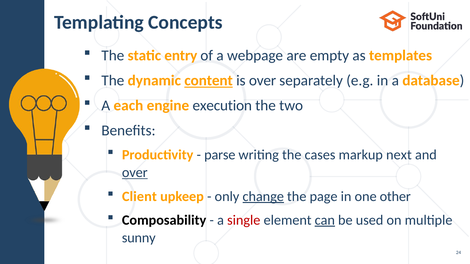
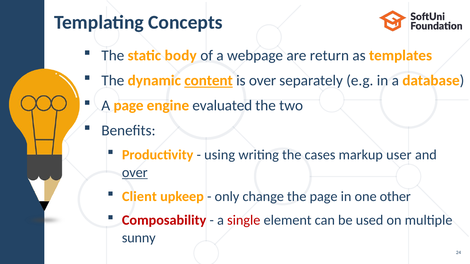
entry: entry -> body (181, 56)
empty: empty -> return (329, 56)
A each: each -> page (129, 106)
execution: execution -> evaluated (222, 106)
parse: parse -> using (220, 155)
next: next -> user (399, 155)
change underline: present -> none (263, 197)
Composability colour: black -> red (164, 220)
can underline: present -> none (325, 220)
